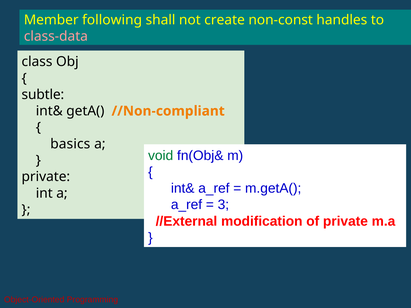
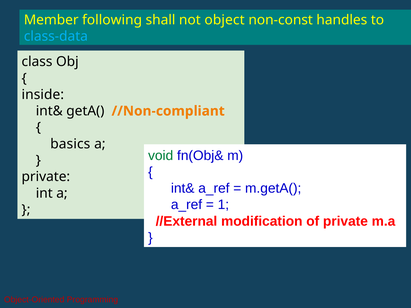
create: create -> object (225, 20)
class-data colour: pink -> light blue (56, 36)
subtle: subtle -> inside (43, 95)
3: 3 -> 1 (223, 205)
